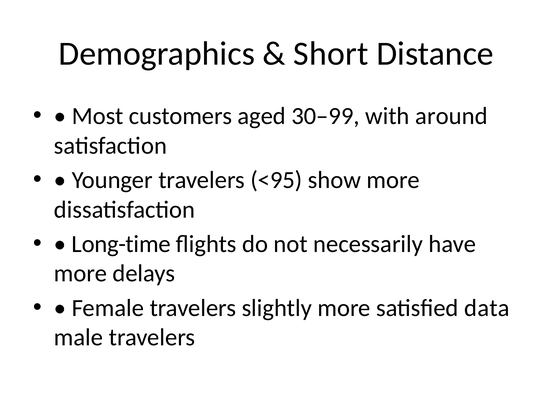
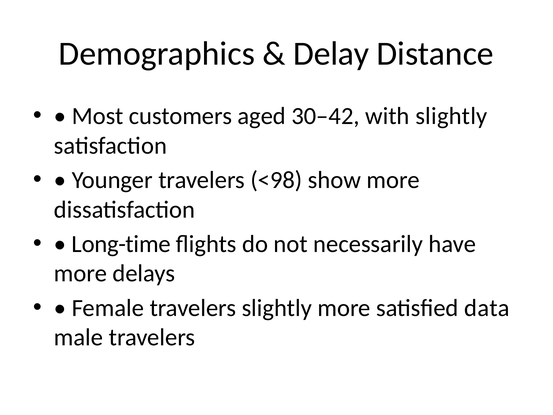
Short: Short -> Delay (331, 54)
30–99: 30–99 -> 30–42 (326, 116)
with around: around -> slightly (451, 116)
<95: <95 -> <98 (276, 180)
